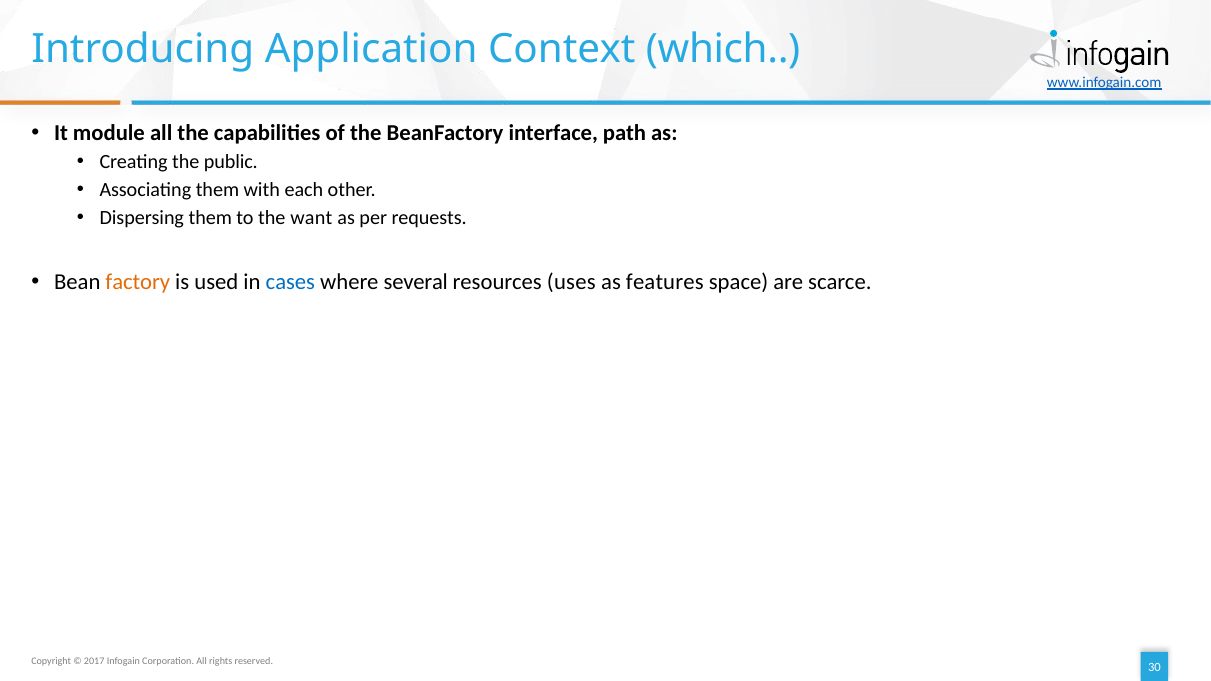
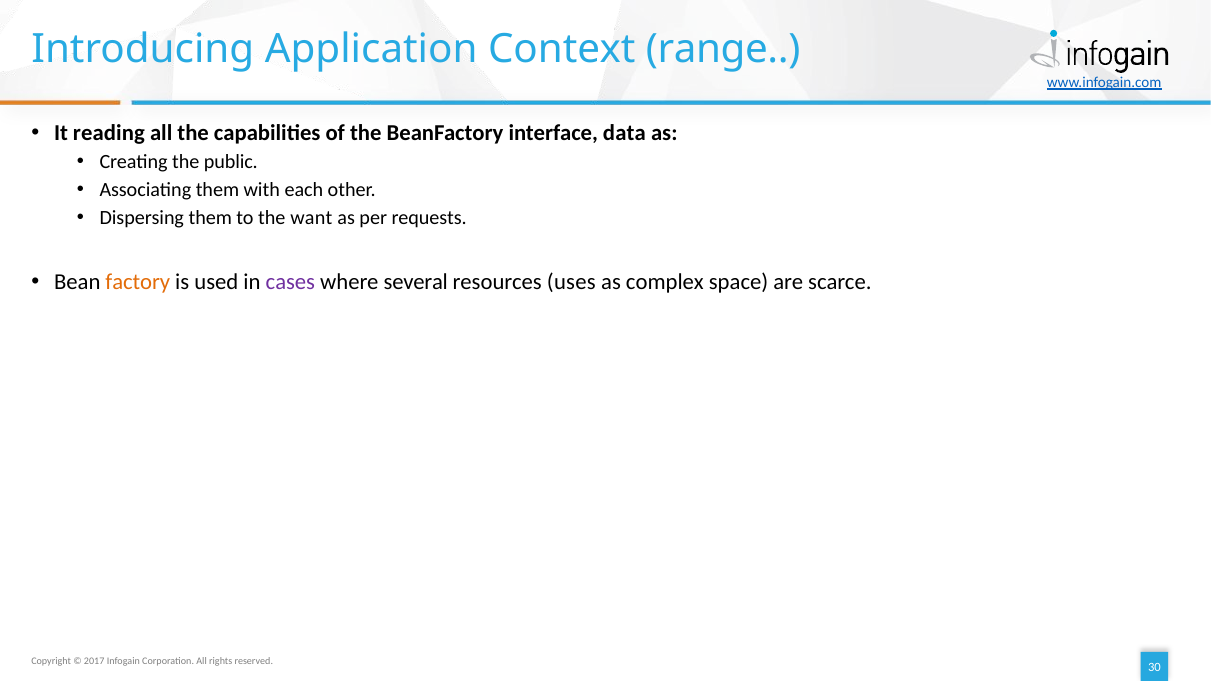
which: which -> range (723, 50)
module: module -> reading (109, 133)
path: path -> data (624, 133)
cases colour: blue -> purple (290, 282)
features: features -> complex (665, 282)
